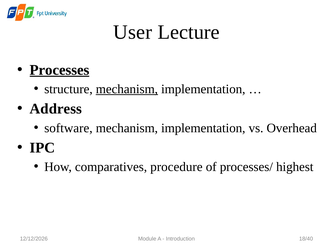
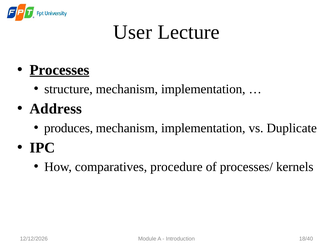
mechanism underline: present -> none (127, 89)
software: software -> produces (69, 128)
Overhead: Overhead -> Duplicate (292, 128)
highest: highest -> kernels (295, 167)
